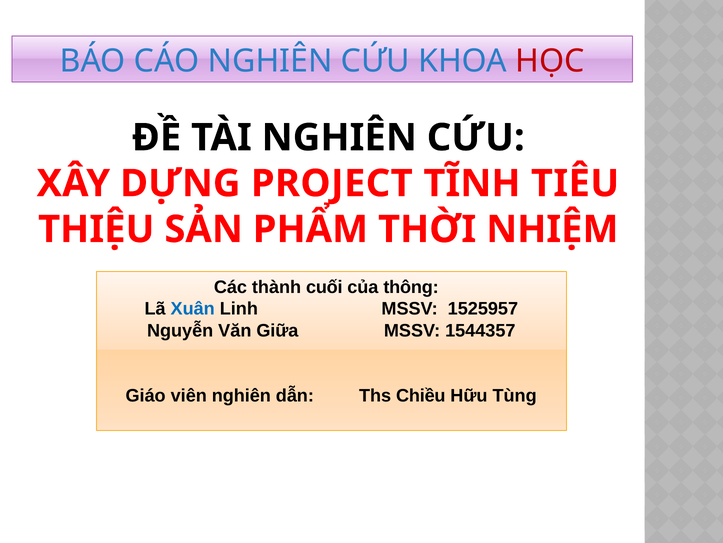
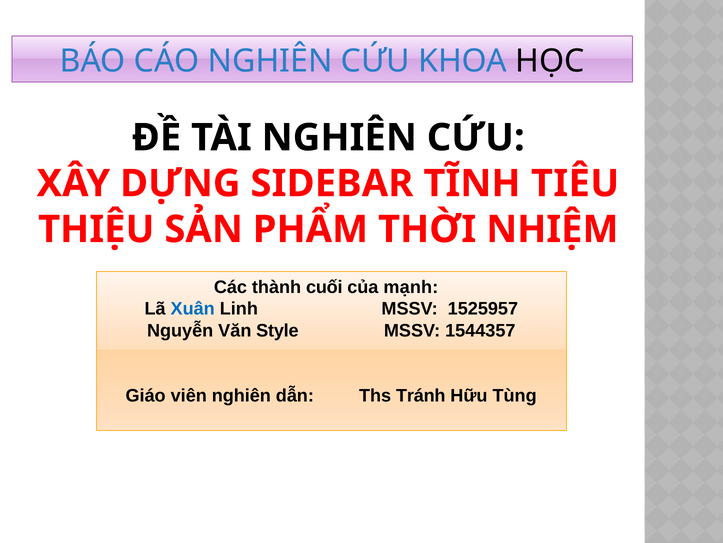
HỌC colour: red -> black (550, 61)
PROJECT: PROJECT -> SIDEBAR (332, 183)
thông: thông -> mạnh (411, 287)
Giữa: Giữa -> Style (277, 330)
Chiều: Chiều -> Tránh (421, 395)
